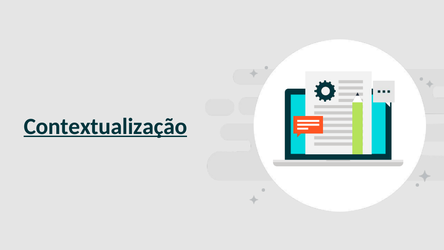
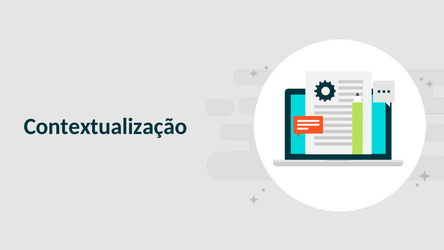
Contextualização underline: present -> none (105, 126)
